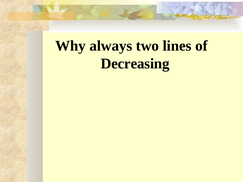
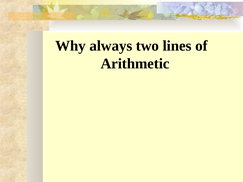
Decreasing: Decreasing -> Arithmetic (135, 64)
